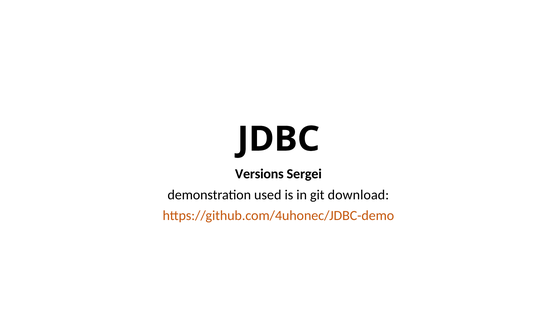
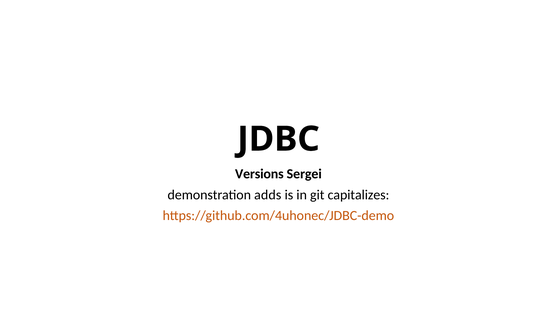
used: used -> adds (268, 195)
download: download -> capitalizes (358, 195)
